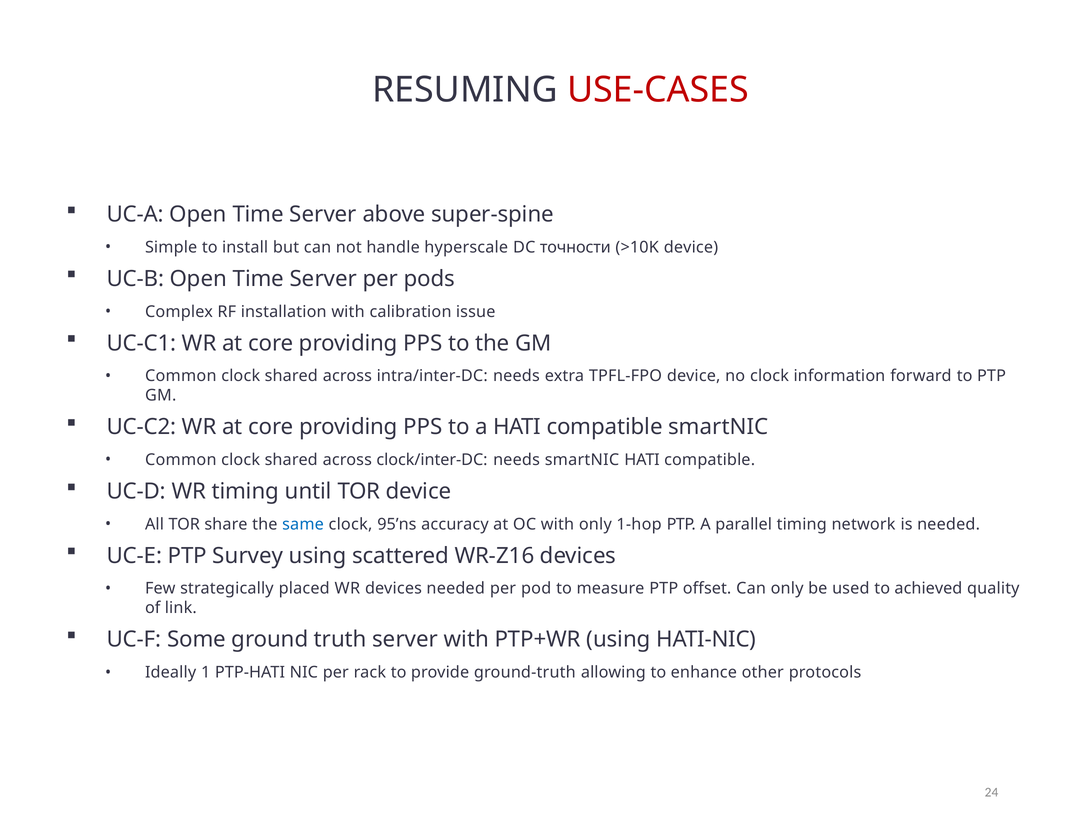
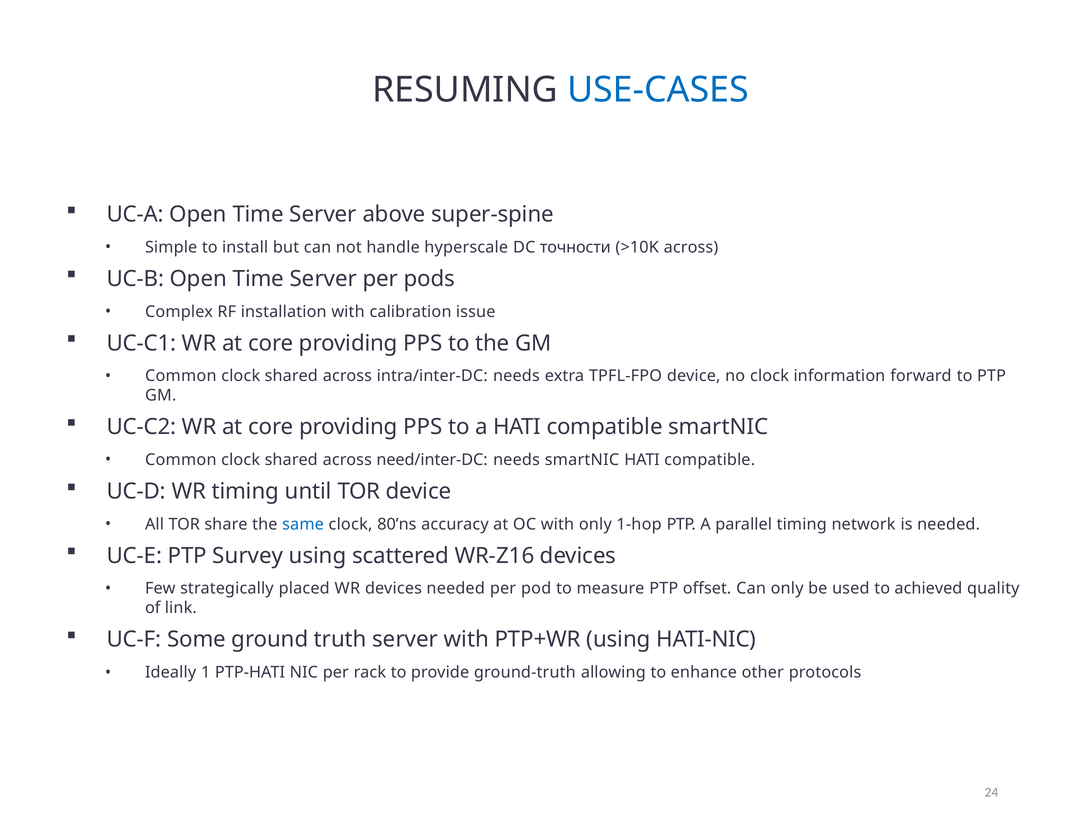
USE-CASES colour: red -> blue (658, 90)
>10K device: device -> across (691, 247)
clock/inter-DC: clock/inter-DC -> need/inter-DC (432, 460)
95’ns: 95’ns -> 80’ns (397, 524)
